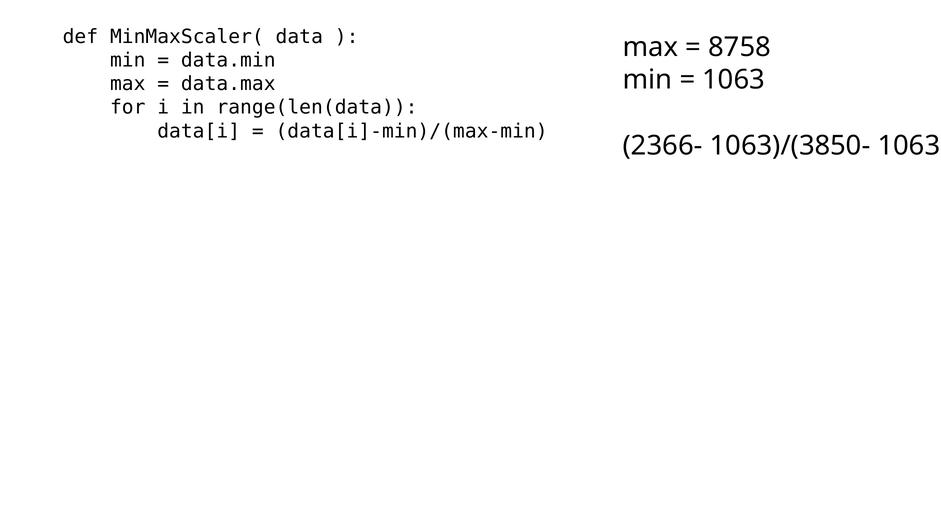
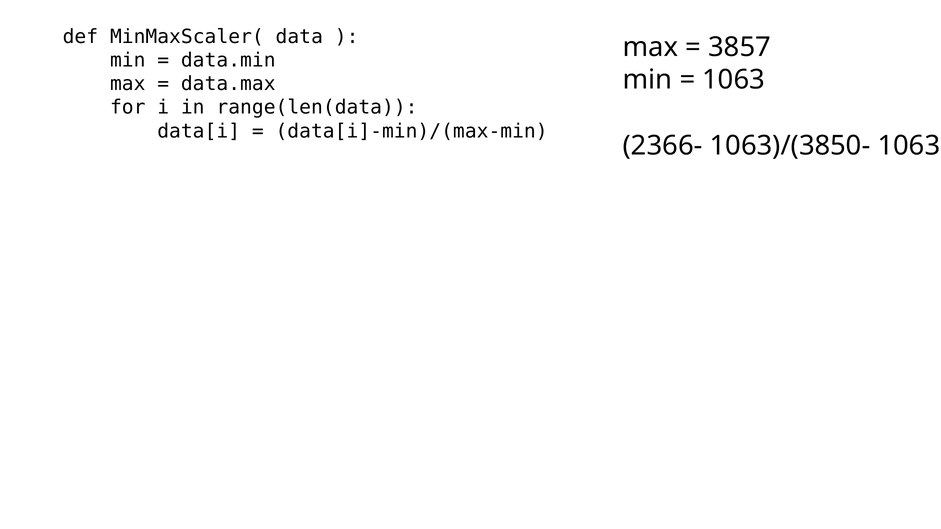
8758: 8758 -> 3857 (740, 47)
